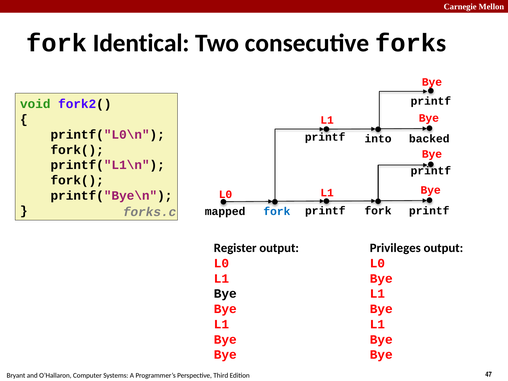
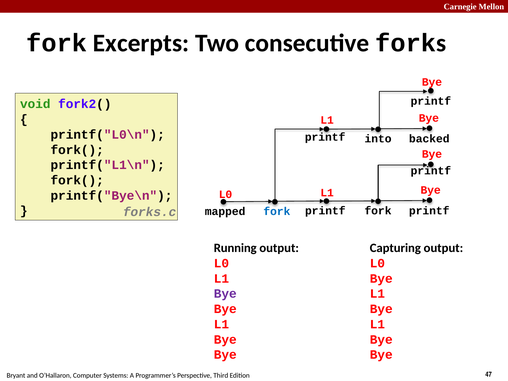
Identical: Identical -> Excerpts (141, 43)
Register: Register -> Running (235, 248)
Privileges: Privileges -> Capturing (395, 248)
Bye colour: black -> purple (225, 294)
